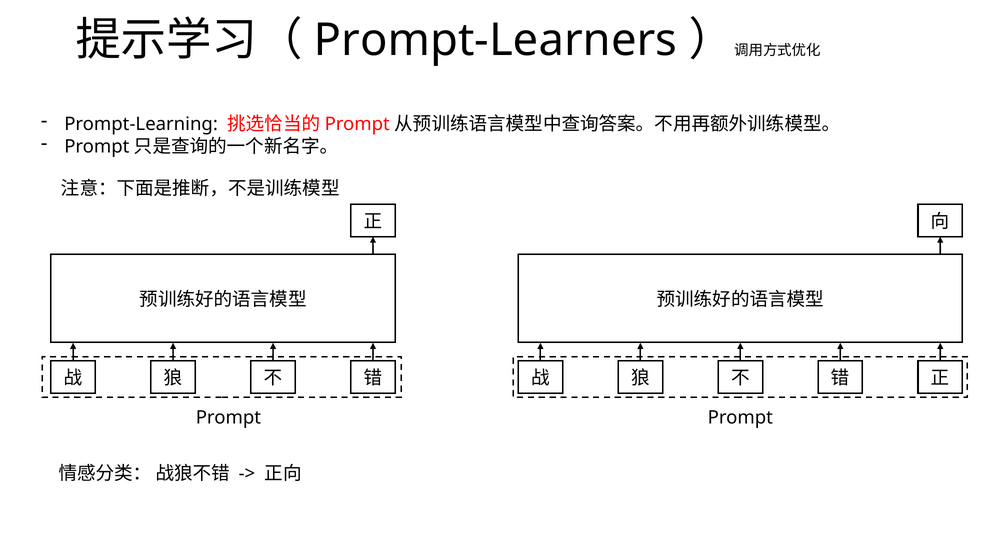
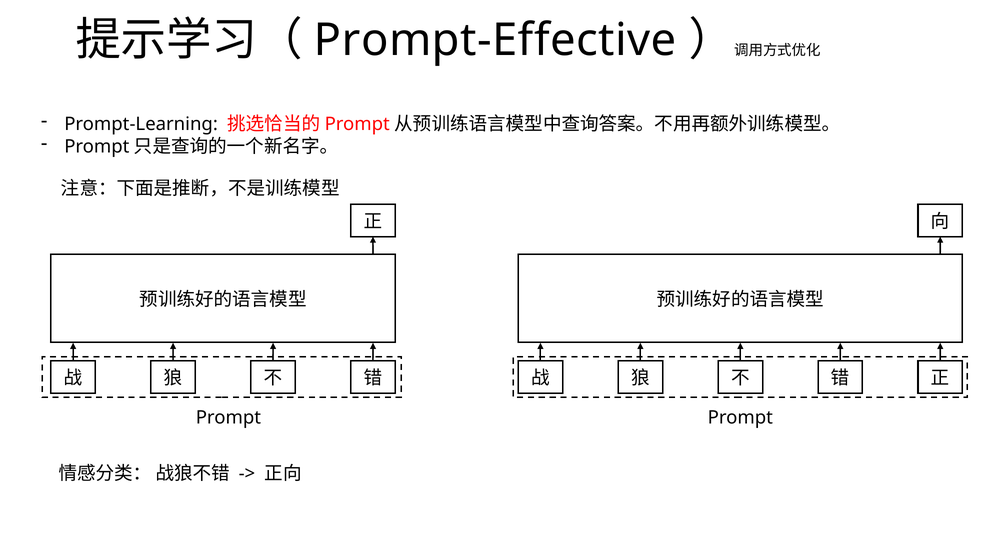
Prompt-Learners: Prompt-Learners -> Prompt-Effective (495, 40)
